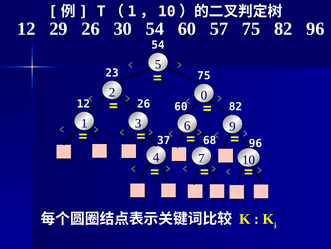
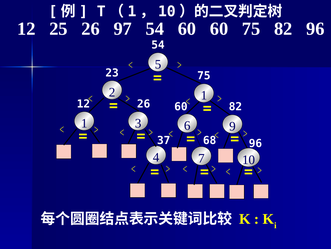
29: 29 -> 25 (58, 29)
30: 30 -> 97 (123, 29)
60 57: 57 -> 60 (219, 29)
2 0: 0 -> 1 (204, 95)
